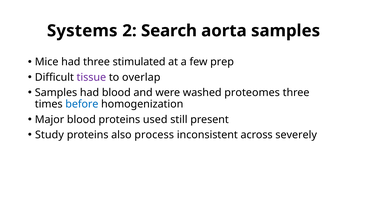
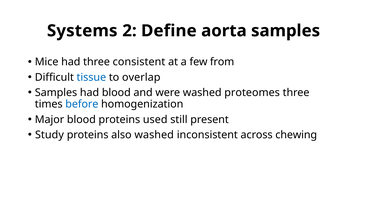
Search: Search -> Define (169, 31)
stimulated: stimulated -> consistent (139, 62)
prep: prep -> from (222, 62)
tissue colour: purple -> blue (91, 77)
also process: process -> washed (154, 135)
severely: severely -> chewing (296, 135)
